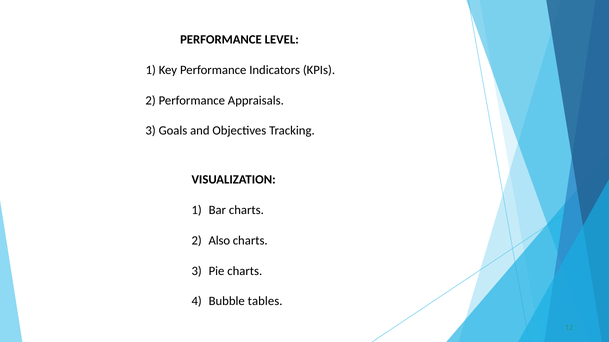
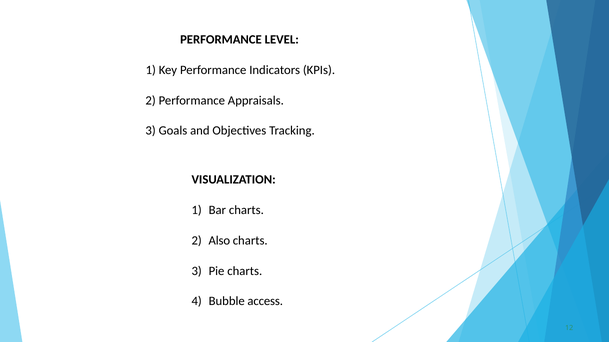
tables: tables -> access (265, 302)
